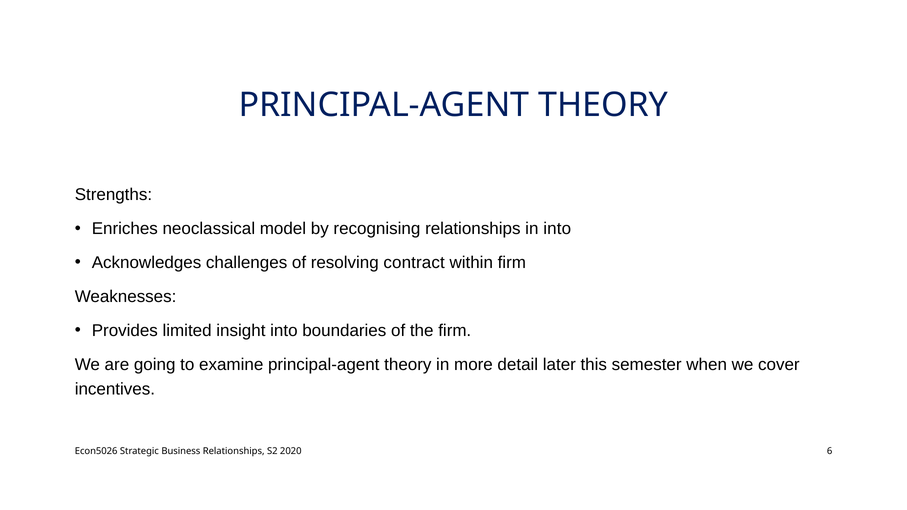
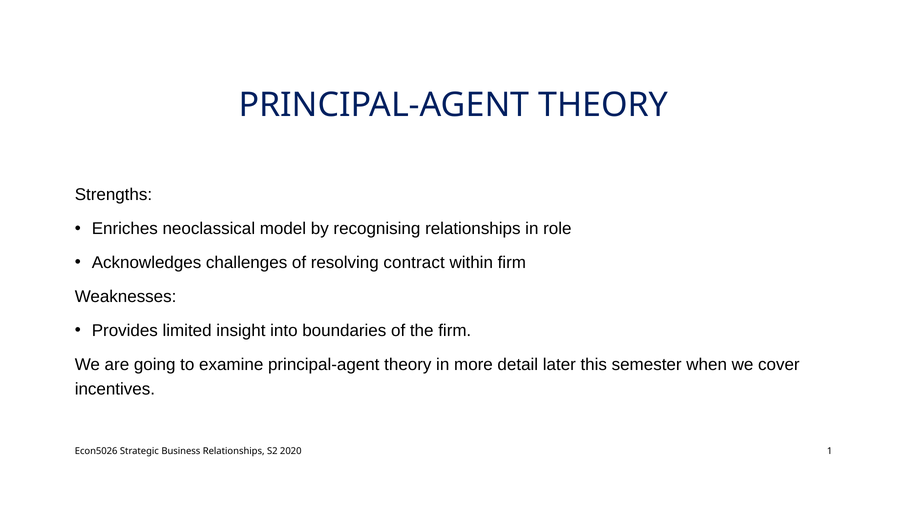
in into: into -> role (557, 229)
6: 6 -> 1 (830, 451)
